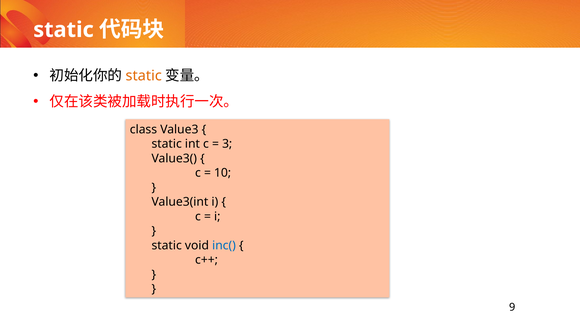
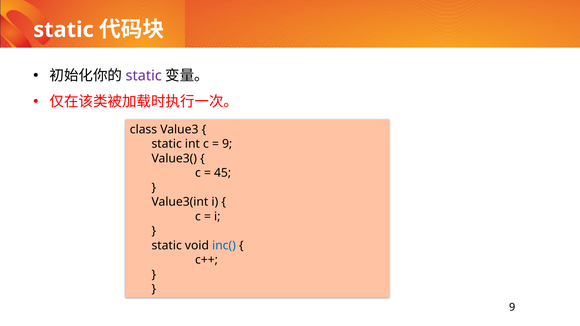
static colour: orange -> purple (144, 76)
3: 3 -> 9 (227, 144)
10: 10 -> 45 (223, 173)
